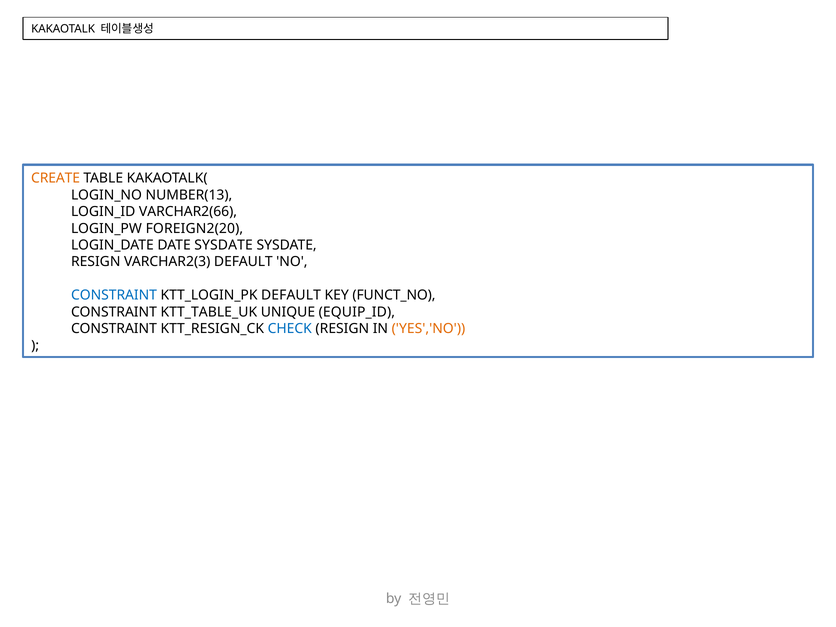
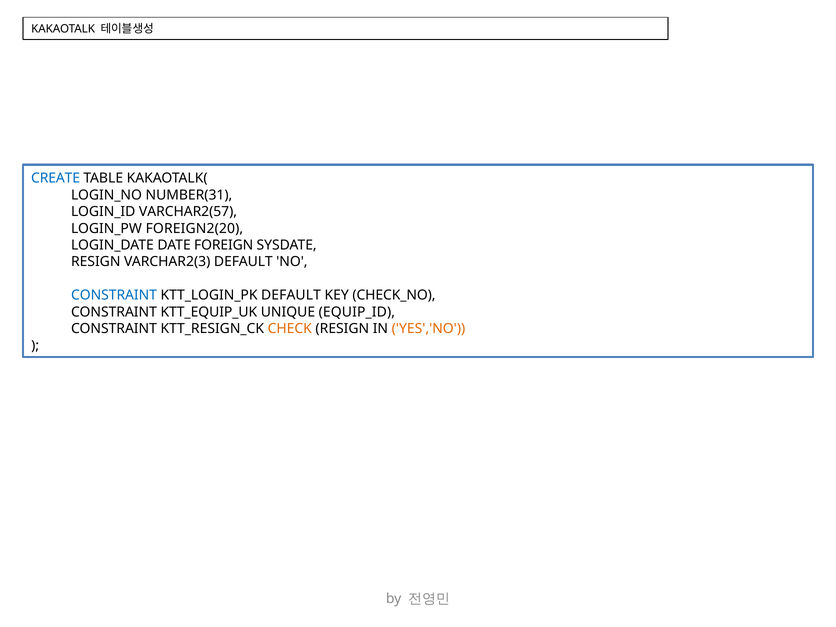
CREATE colour: orange -> blue (56, 178)
NUMBER(13: NUMBER(13 -> NUMBER(31 (189, 195)
VARCHAR2(66: VARCHAR2(66 -> VARCHAR2(57 (188, 212)
DATE SYSDATE: SYSDATE -> FOREIGN (224, 245)
FUNCT_NO: FUNCT_NO -> CHECK_NO (394, 295)
KTT_TABLE_UK: KTT_TABLE_UK -> KTT_EQUIP_UK (209, 312)
CHECK colour: blue -> orange (290, 329)
